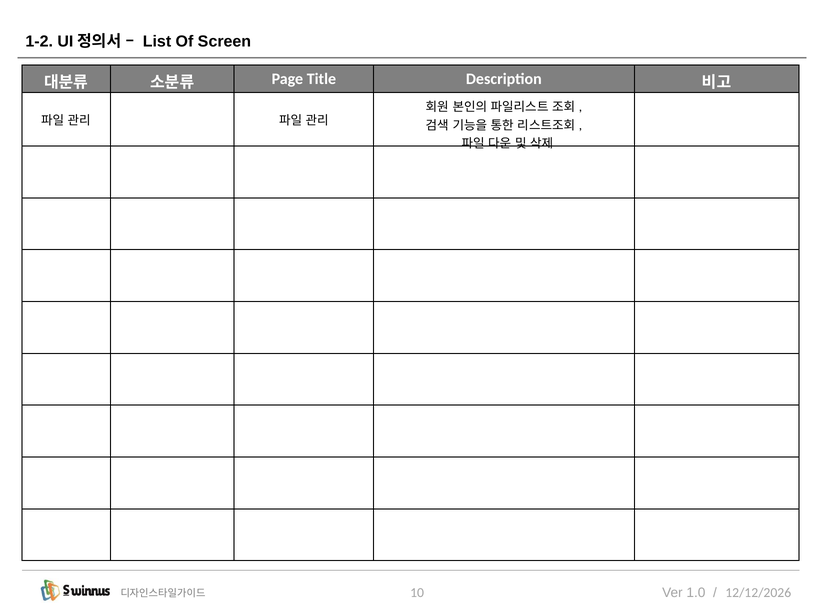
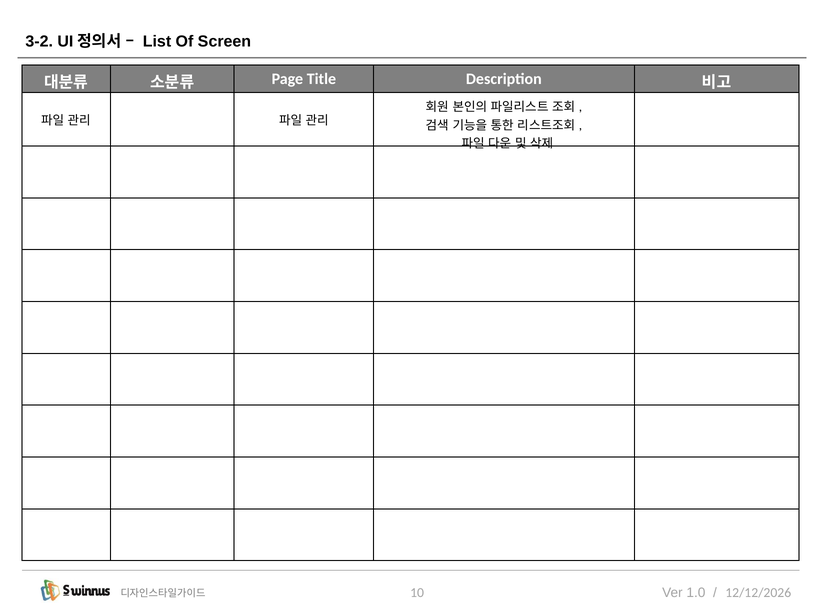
1-2: 1-2 -> 3-2 (39, 41)
